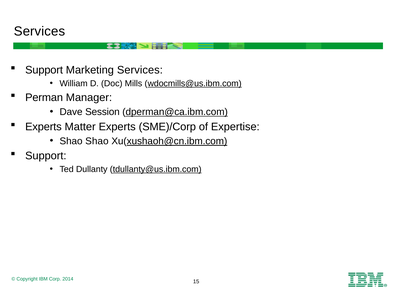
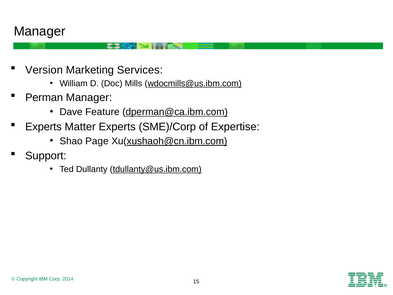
Services: Services -> Manager (40, 31)
Support: Support -> Version (44, 70)
Session: Session -> Feature (102, 112)
Shao Shao: Shao -> Page (97, 141)
